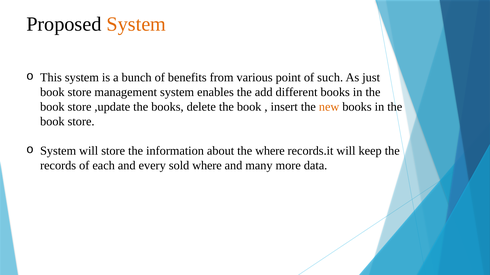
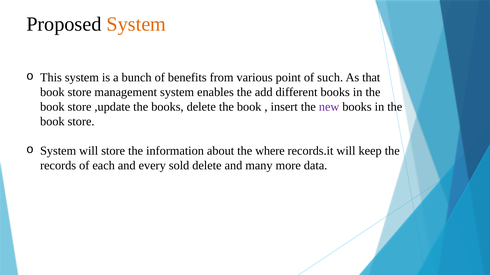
just: just -> that (371, 77)
new colour: orange -> purple (329, 107)
sold where: where -> delete (207, 166)
